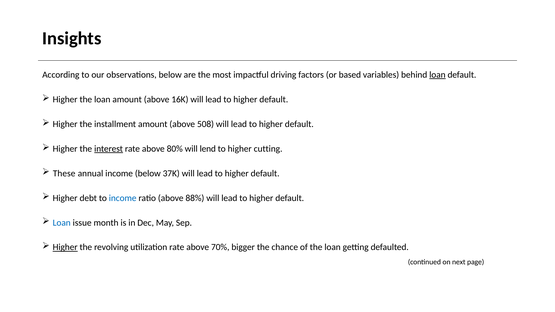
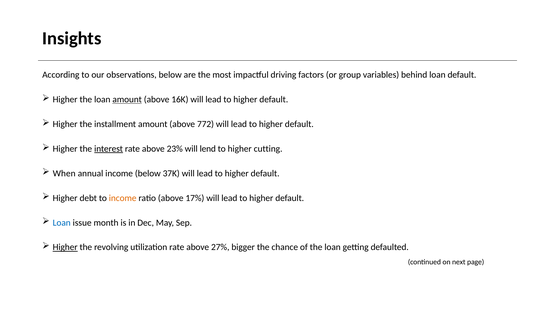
based: based -> group (350, 75)
loan underline: present -> none (437, 75)
amount underline: none -> present (127, 100)
508: 508 -> 772 (206, 124)
80%: 80% -> 23% (175, 149)
These: These -> When (64, 174)
income colour: blue -> orange (123, 198)
88%: 88% -> 17% (195, 198)
70%: 70% -> 27% (220, 247)
